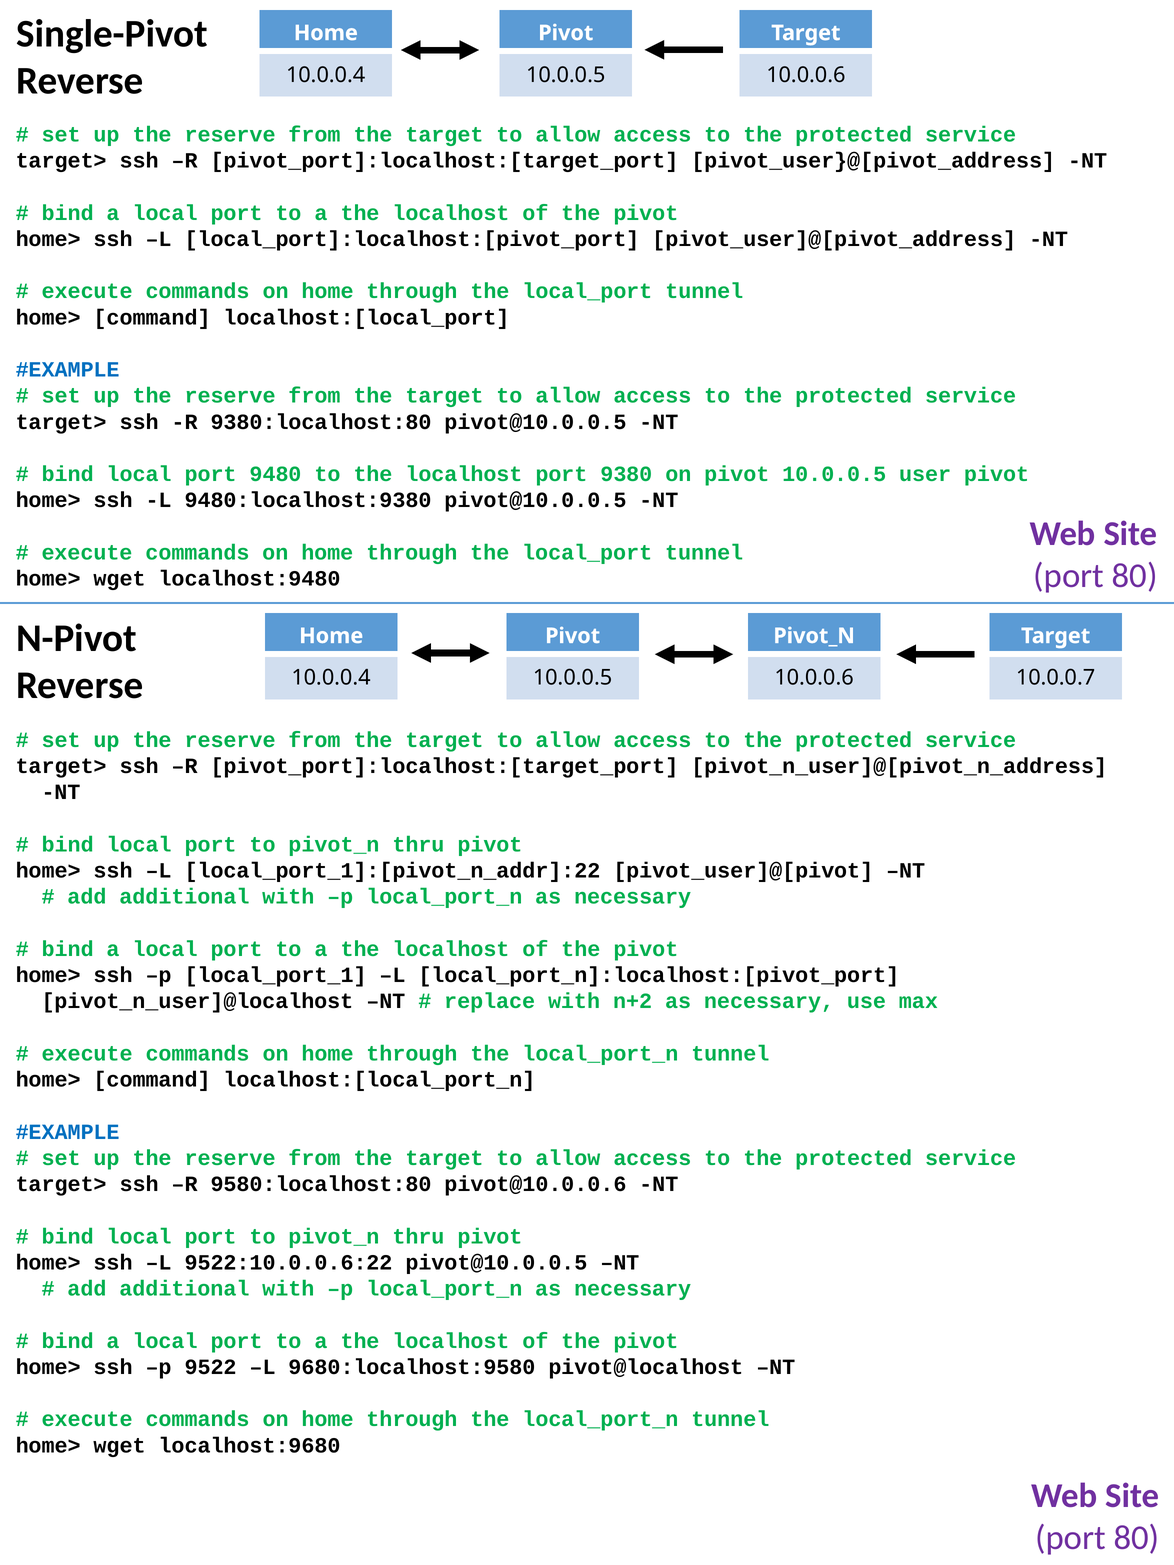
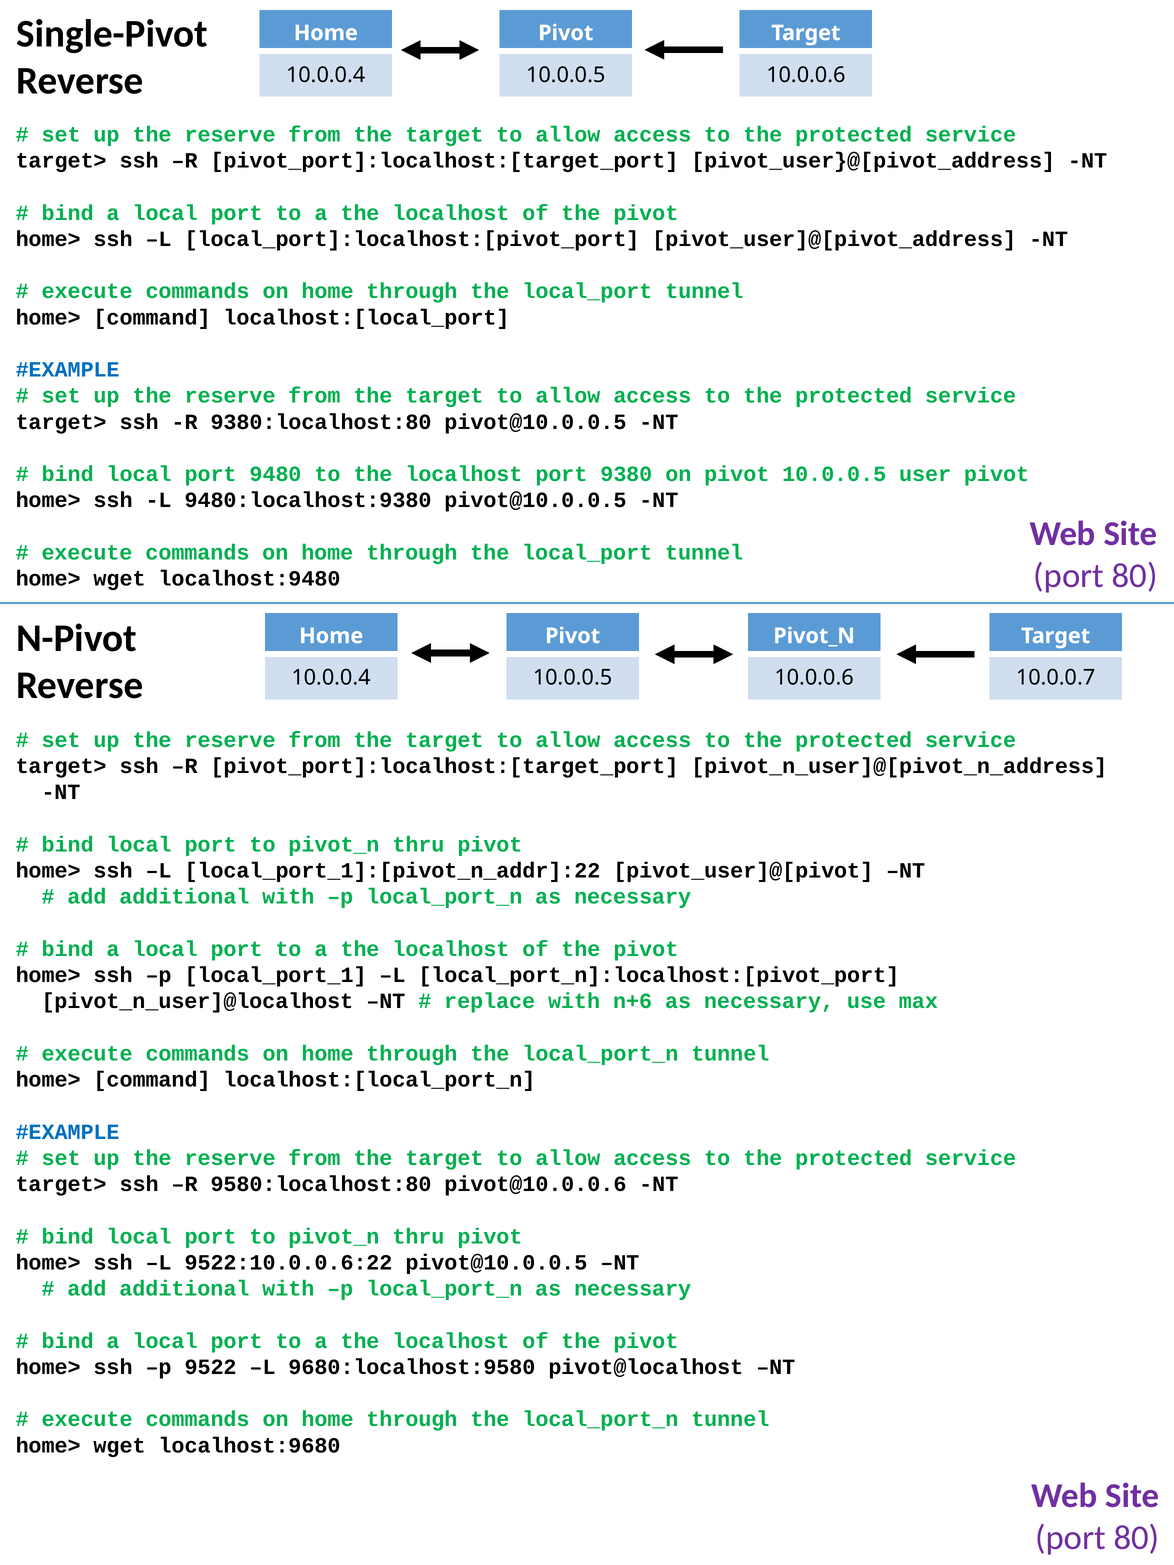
n+2: n+2 -> n+6 (633, 1001)
